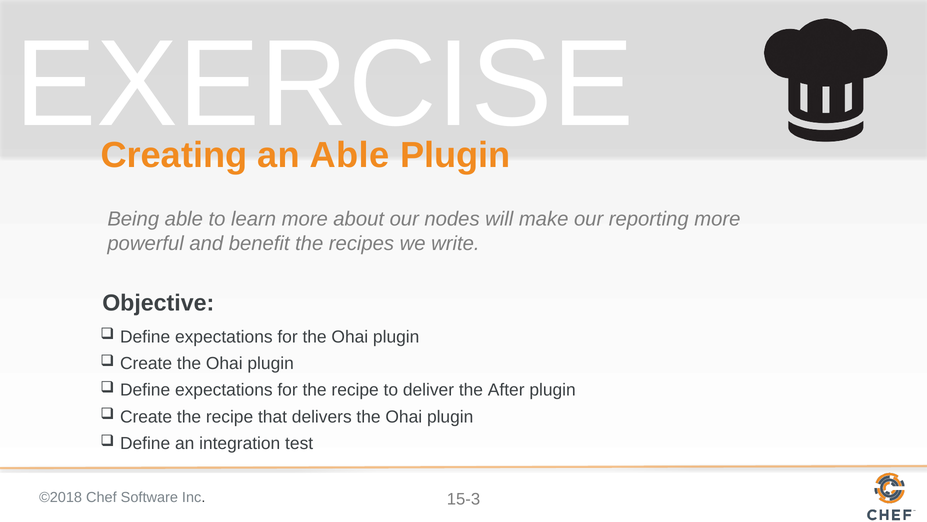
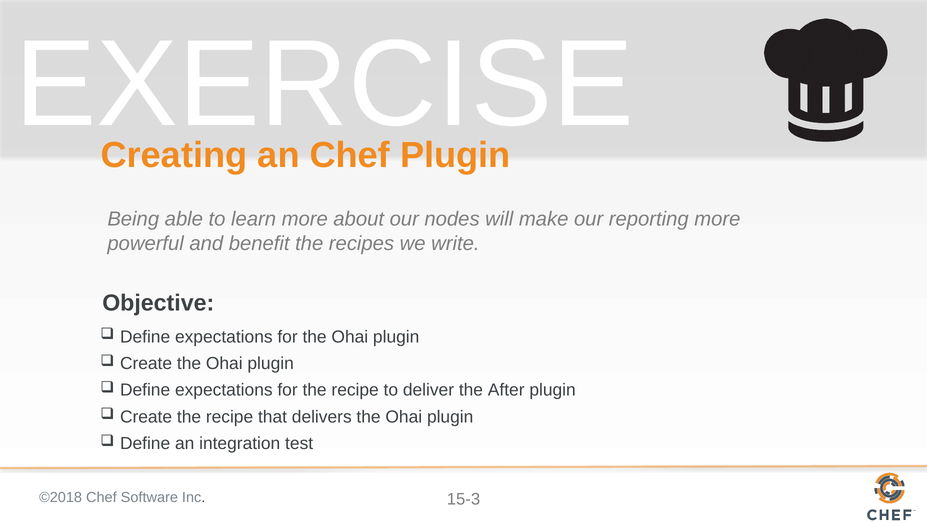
an Able: Able -> Chef (350, 155)
